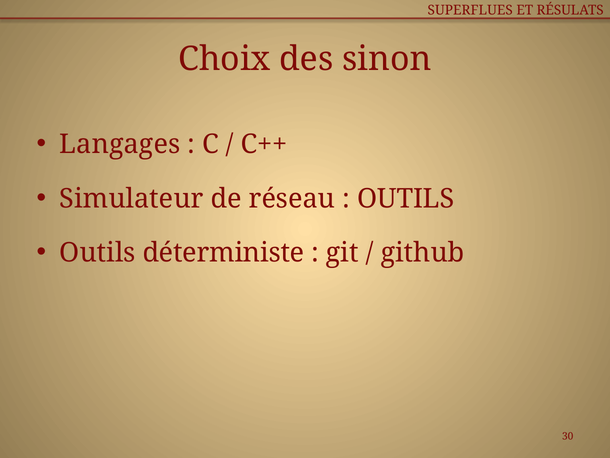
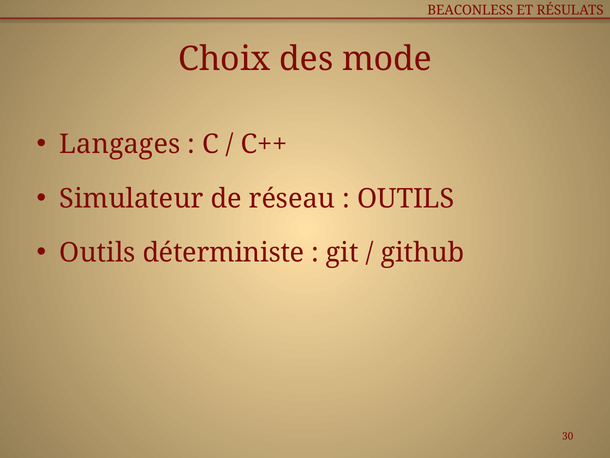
SUPERFLUES: SUPERFLUES -> BEACONLESS (470, 10)
sinon: sinon -> mode (387, 59)
